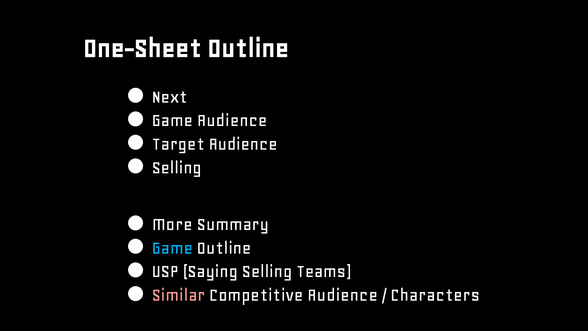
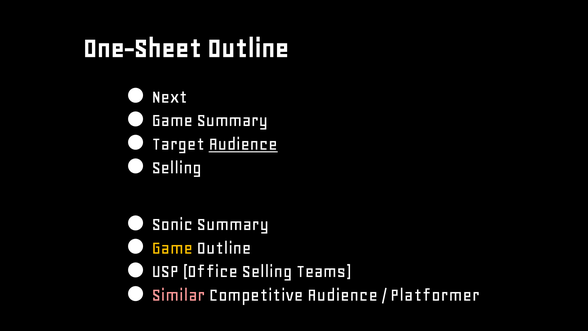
Game Audience: Audience -> Summary (232, 120)
Audience underline: none -> present (243, 143)
More: More -> Sonic (172, 224)
Game colour: light blue -> yellow (172, 247)
Saying: Saying -> Office (210, 271)
Characters: Characters -> Platformer (435, 294)
